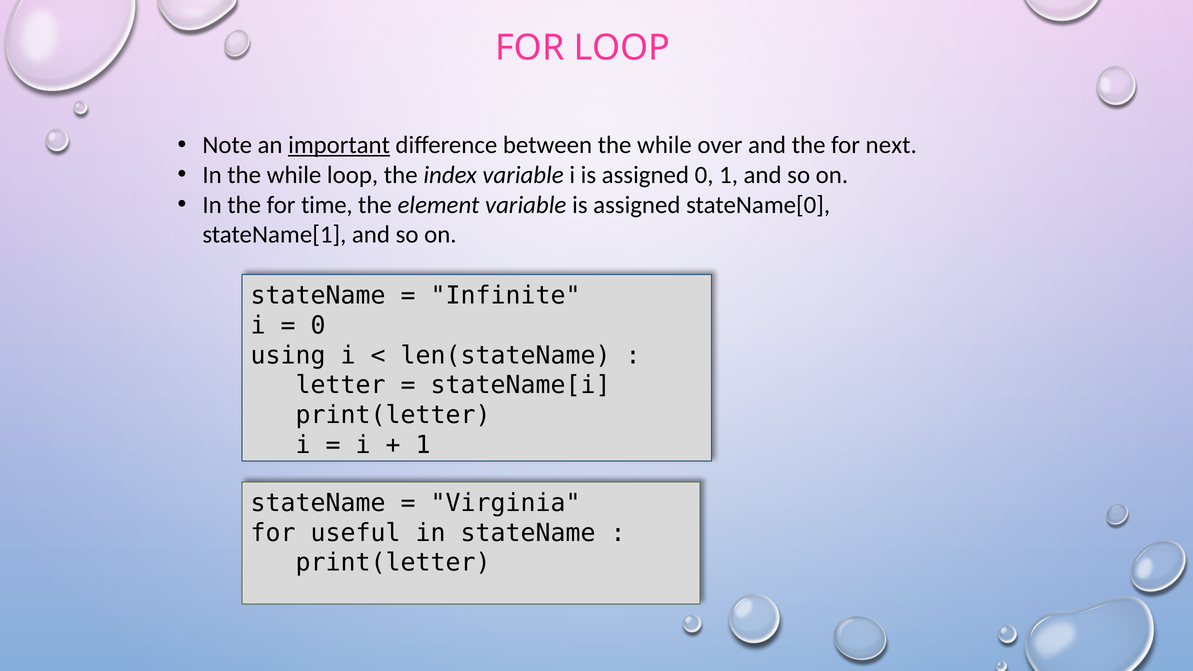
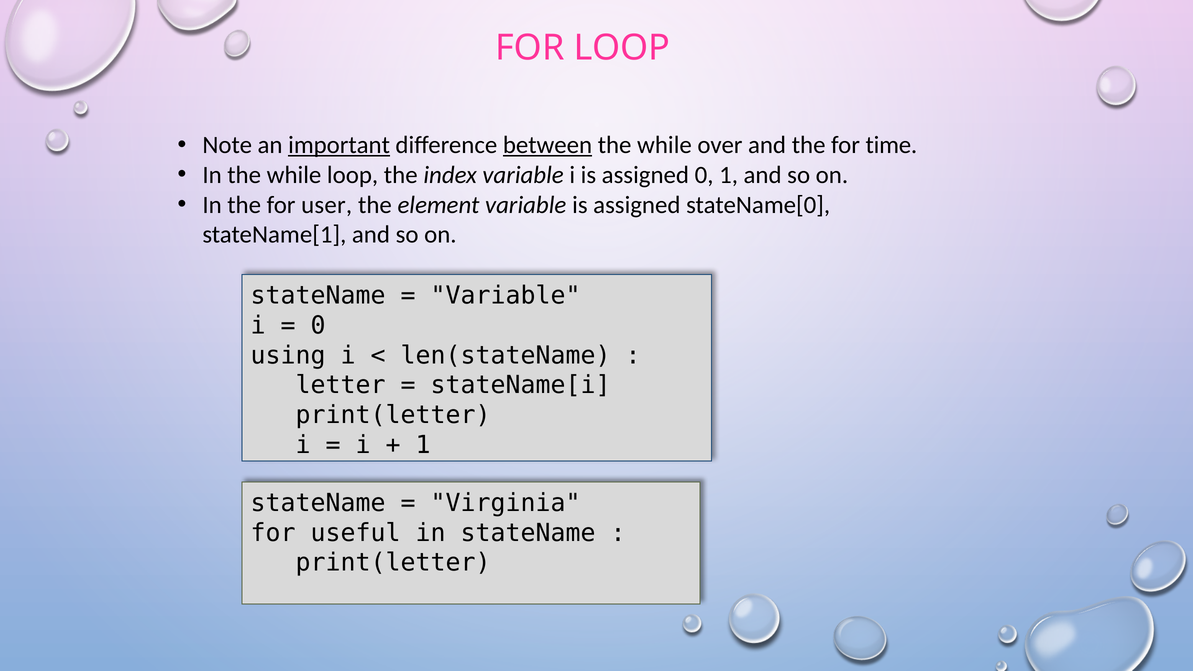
between underline: none -> present (548, 145)
next: next -> time (891, 145)
time: time -> user (327, 205)
Infinite: Infinite -> Variable (506, 296)
